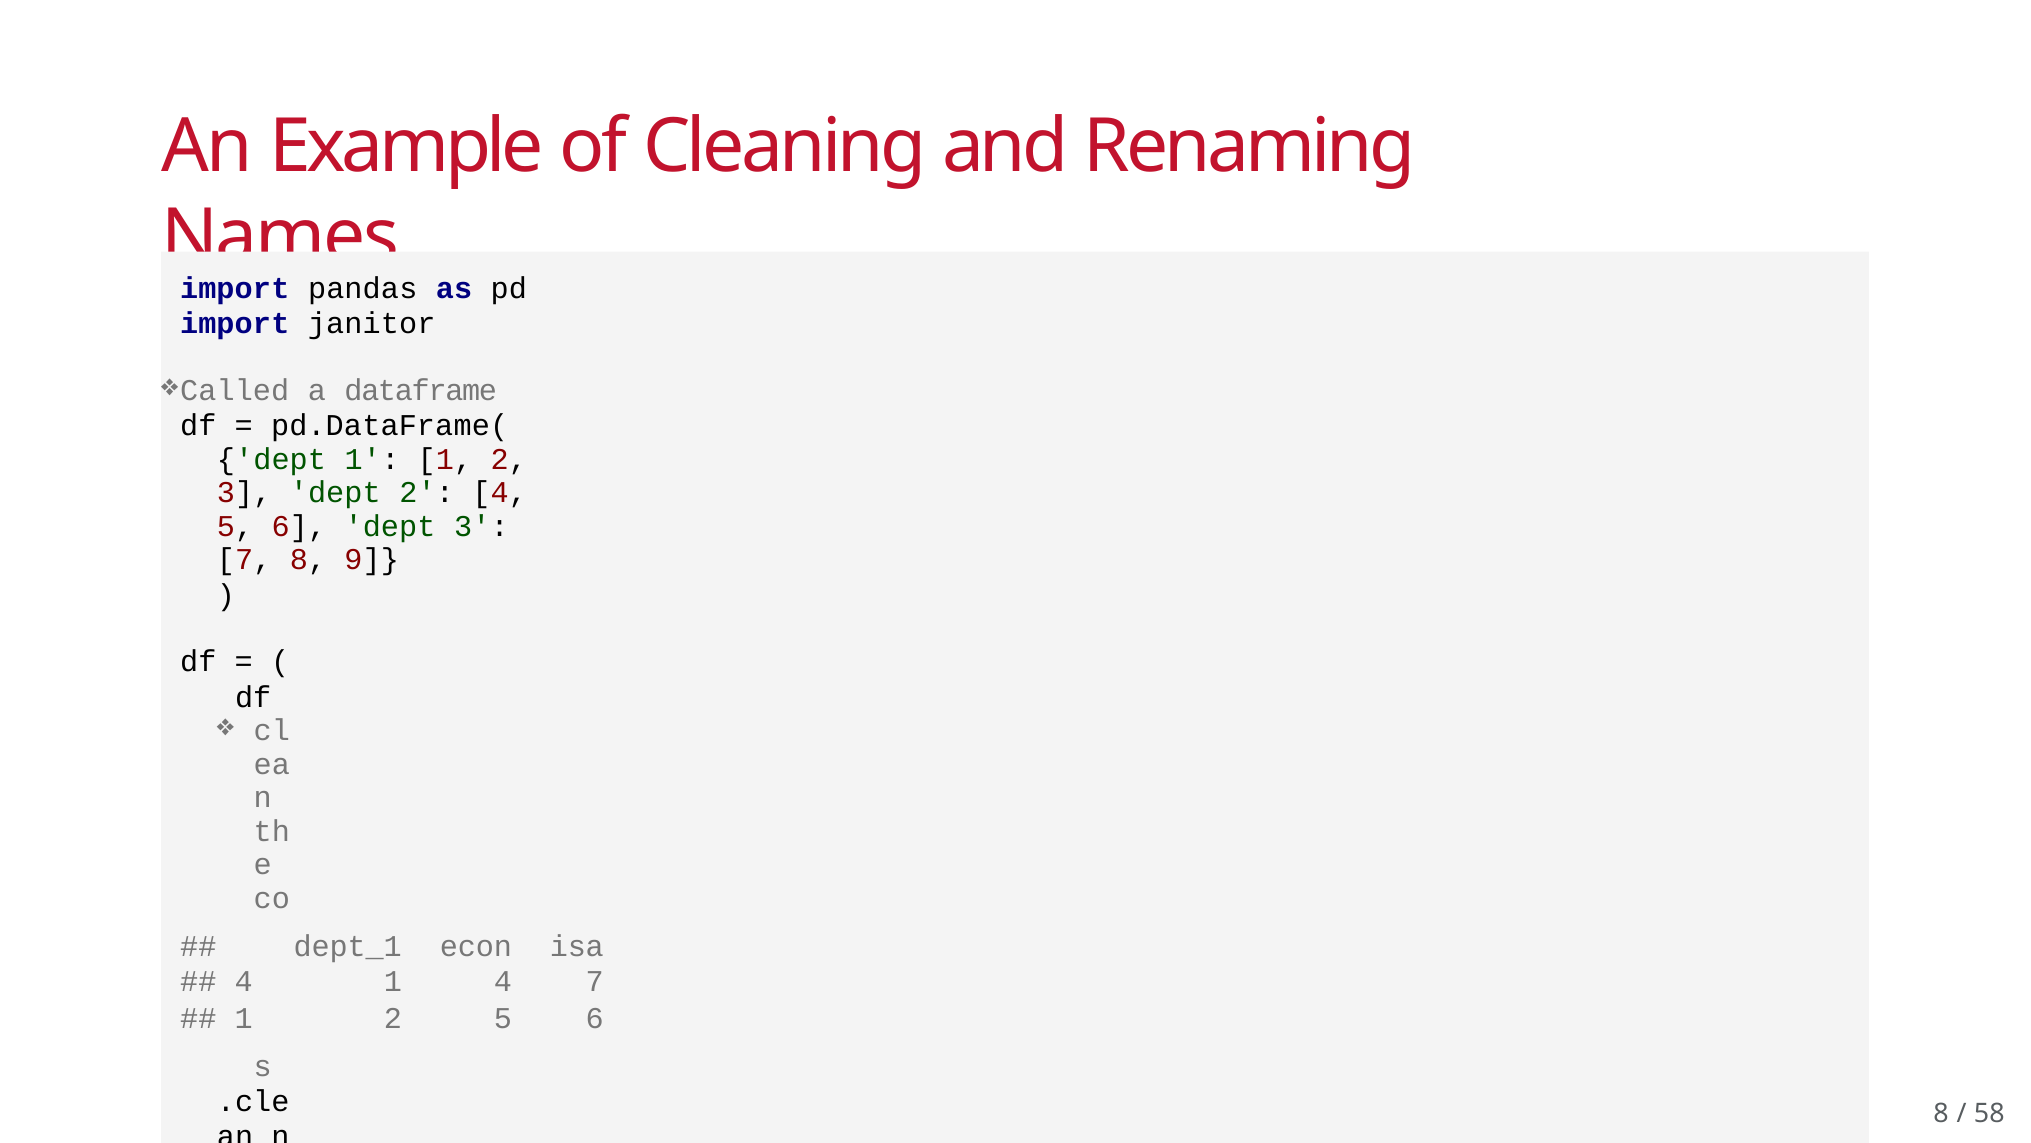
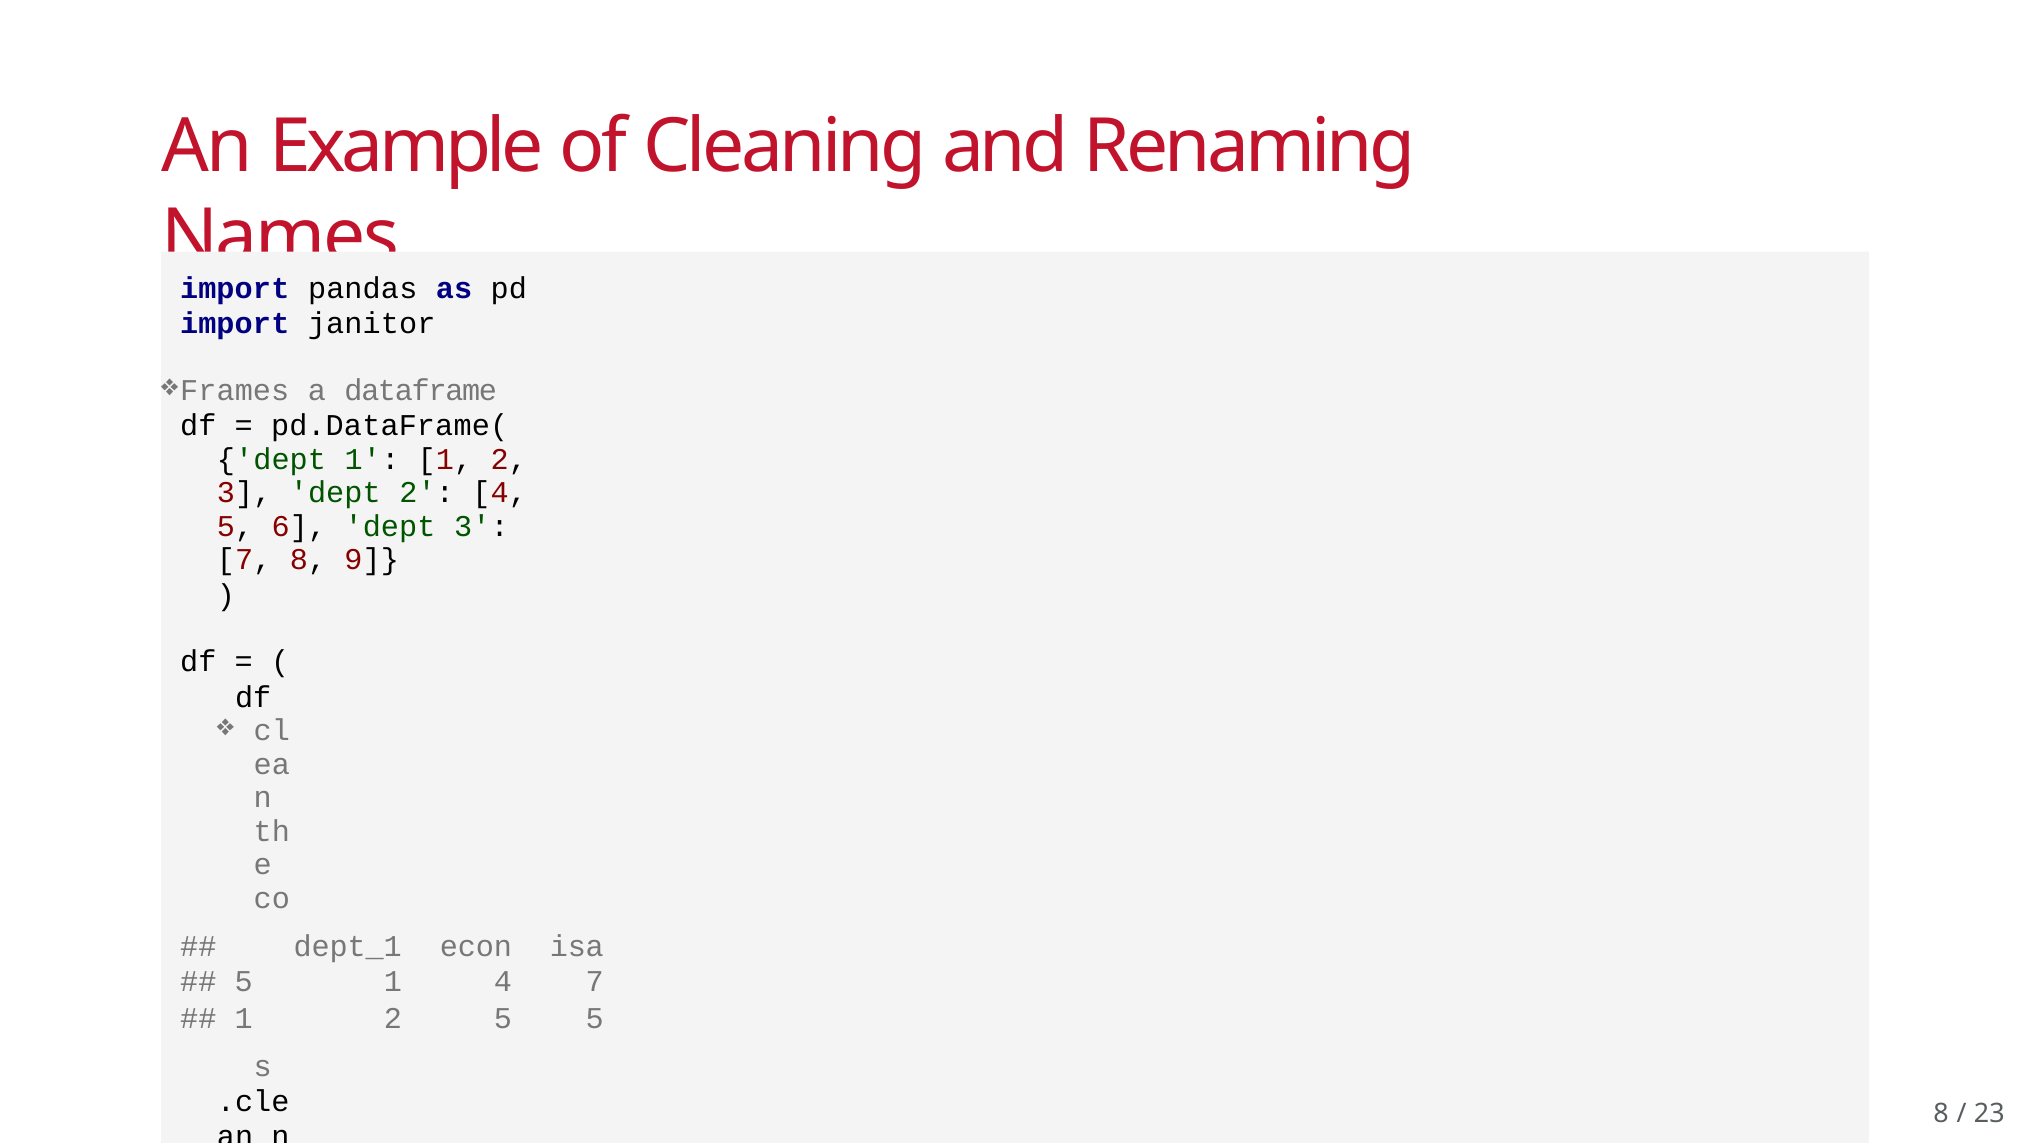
Called: Called -> Frames (235, 390)
4: 4 -> 5 (244, 982)
2 5 6: 6 -> 5 (595, 1019)
58: 58 -> 23 (1989, 1113)
